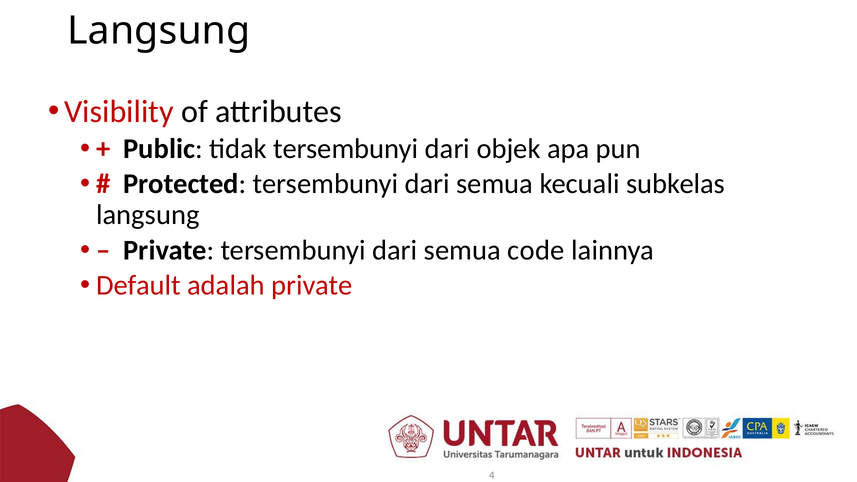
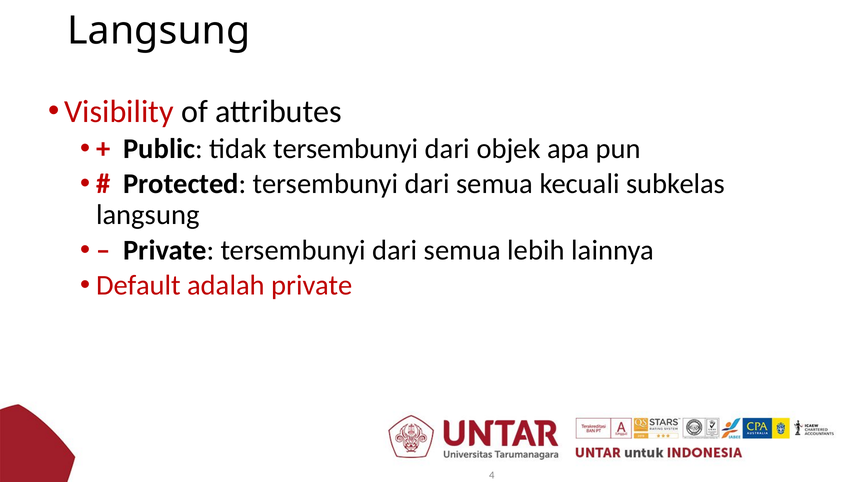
code: code -> lebih (536, 250)
